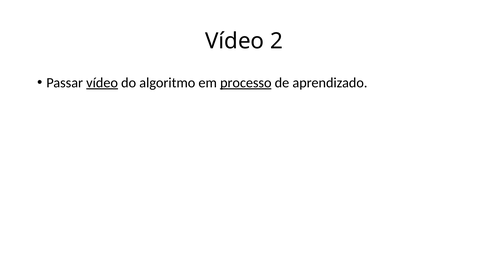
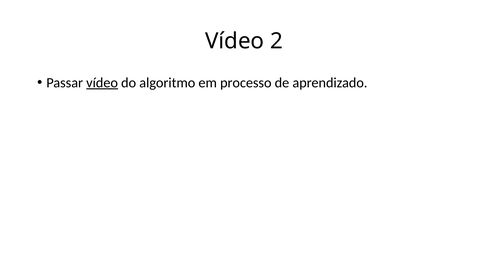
processo underline: present -> none (246, 83)
